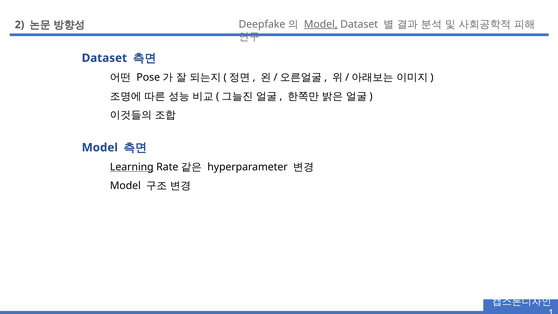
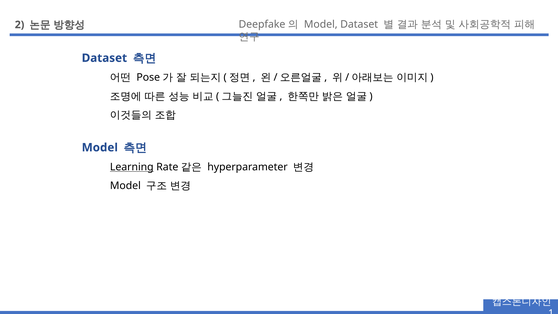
Model underline: present -> none (321, 24)
